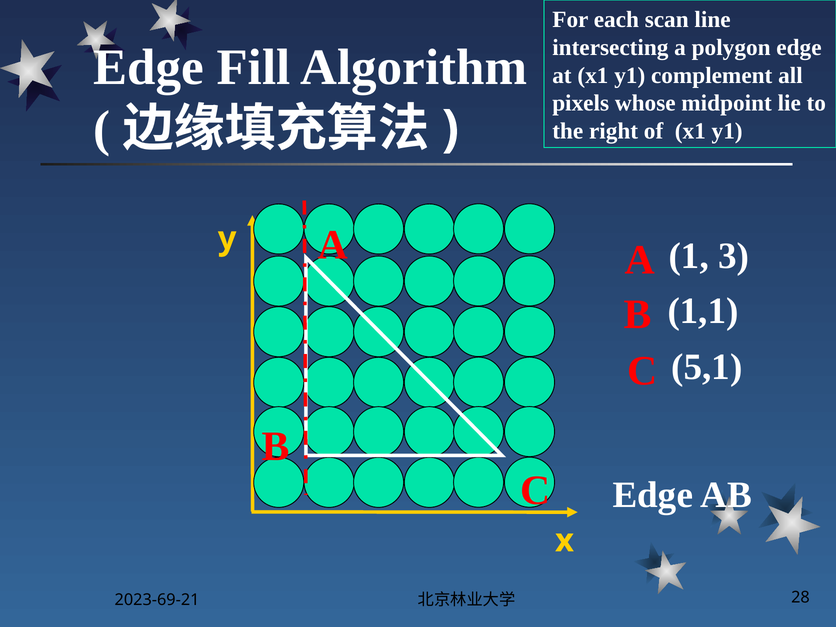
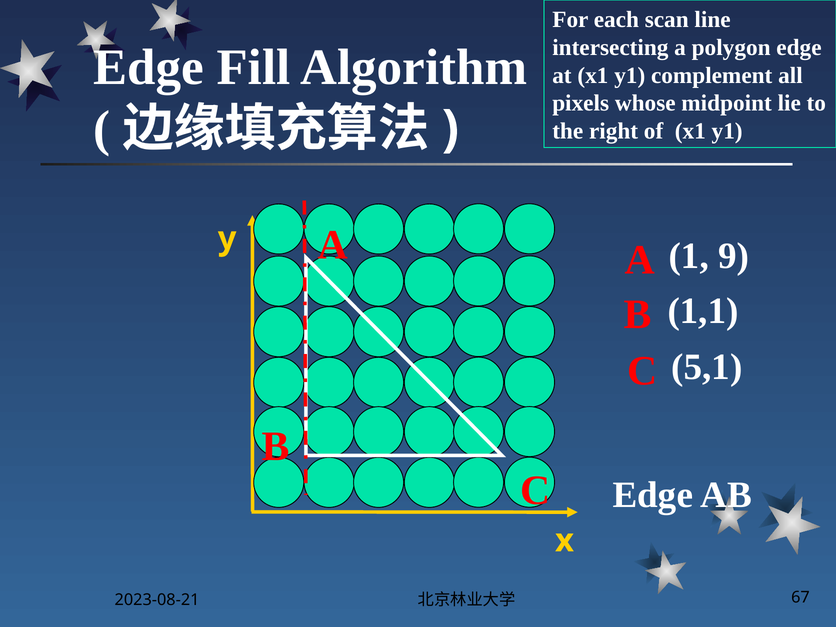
3: 3 -> 9 (734, 256)
2023-69-21: 2023-69-21 -> 2023-08-21 (157, 600)
28: 28 -> 67 (800, 597)
